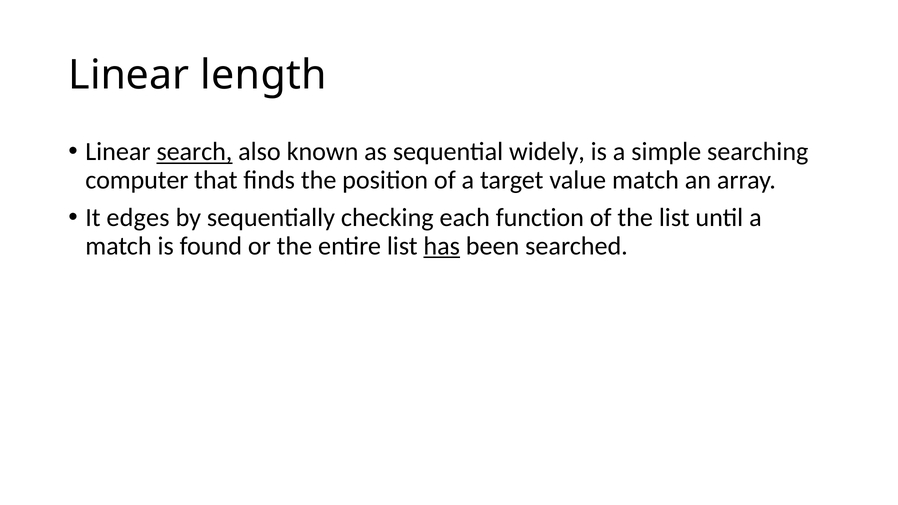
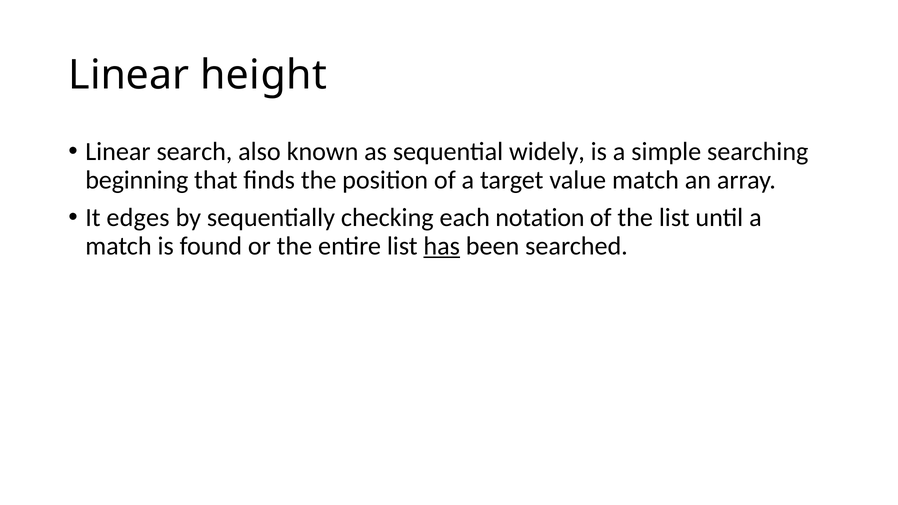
length: length -> height (263, 75)
search underline: present -> none (194, 152)
computer: computer -> beginning (137, 180)
function: function -> notation (540, 218)
